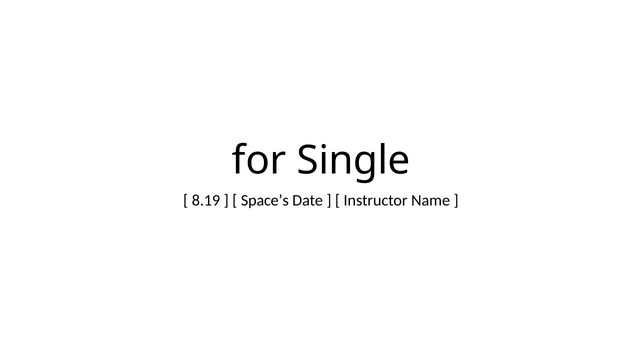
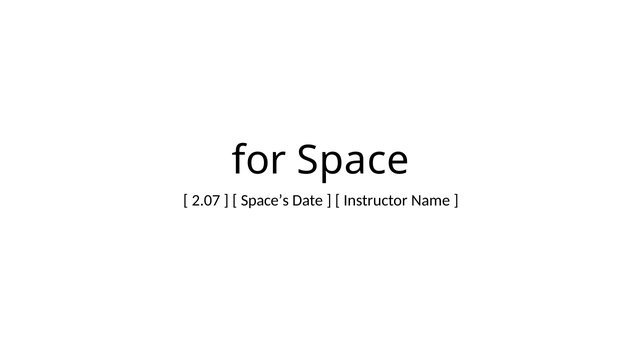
Single: Single -> Space (353, 160)
8.19: 8.19 -> 2.07 (206, 201)
